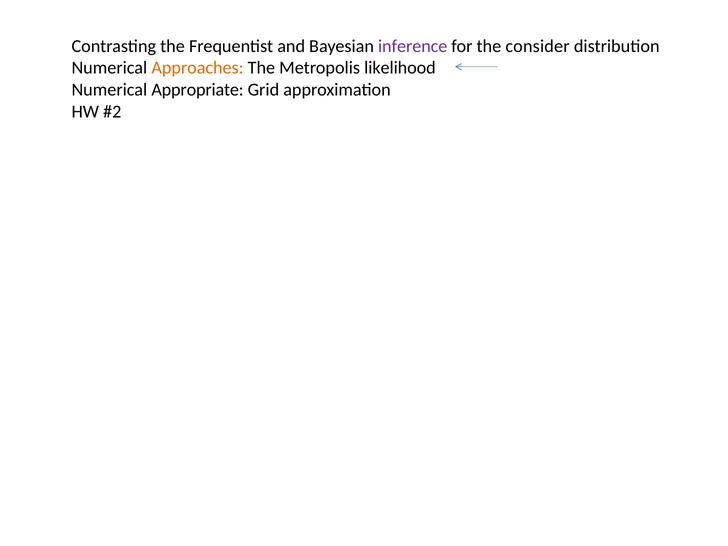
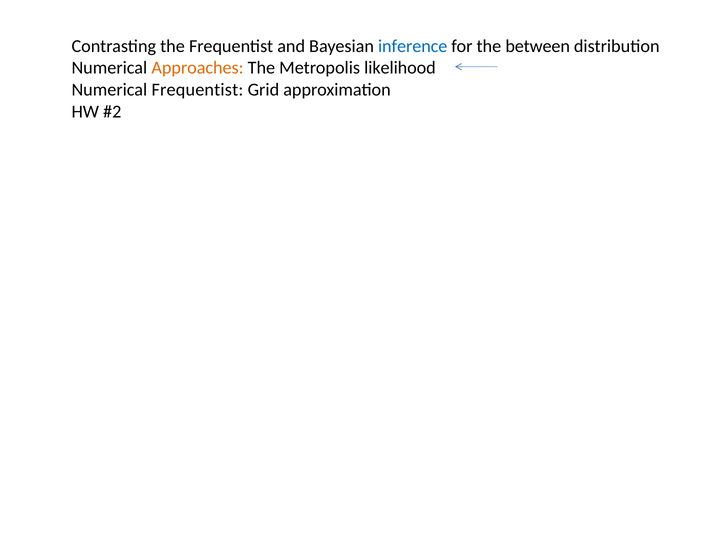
inference colour: purple -> blue (413, 46)
consider: consider -> between (538, 46)
Numerical Appropriate: Appropriate -> Frequentist (197, 90)
